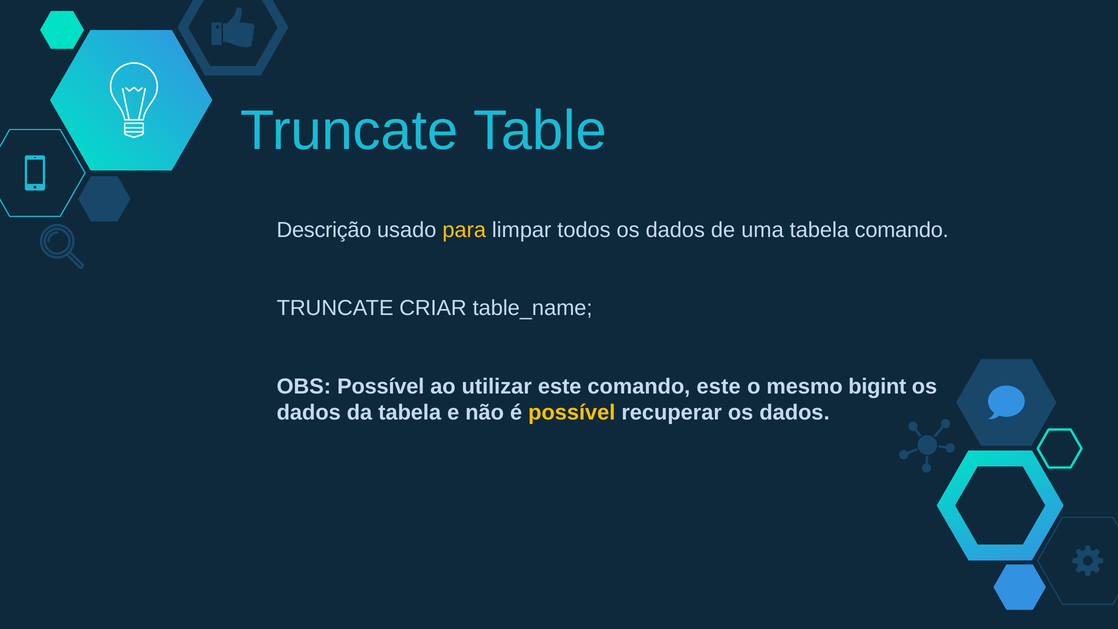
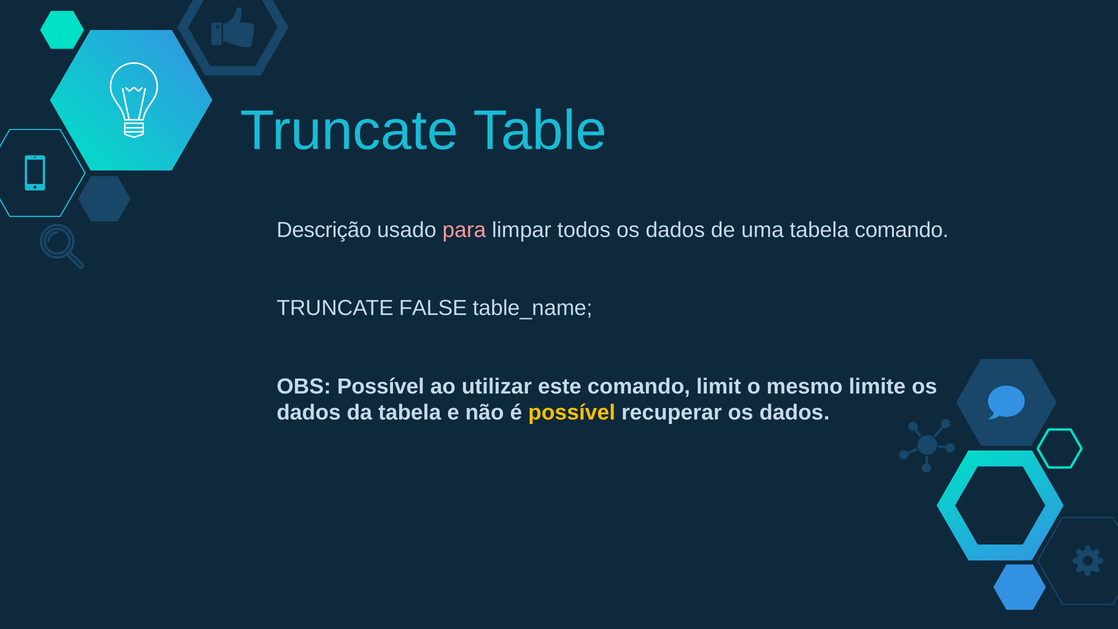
para colour: yellow -> pink (464, 230)
CRIAR: CRIAR -> FALSE (433, 308)
comando este: este -> limit (719, 386)
bigint: bigint -> limite (877, 386)
